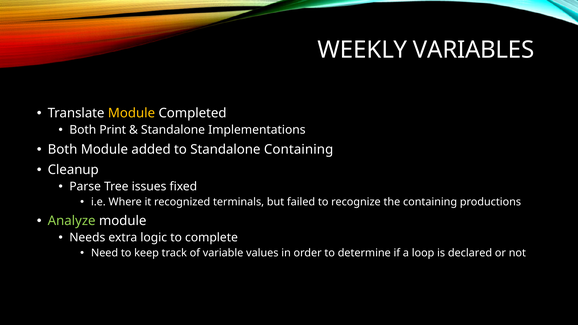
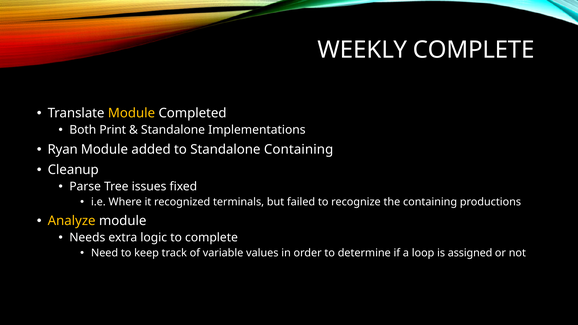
WEEKLY VARIABLES: VARIABLES -> COMPLETE (474, 50)
Both: Both -> Ryan (63, 150)
Analyze colour: light green -> yellow (72, 221)
declared: declared -> assigned (470, 253)
